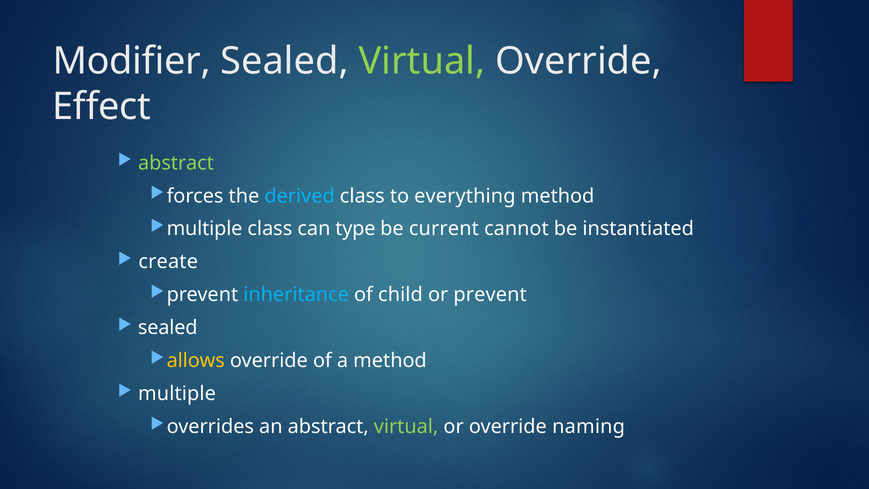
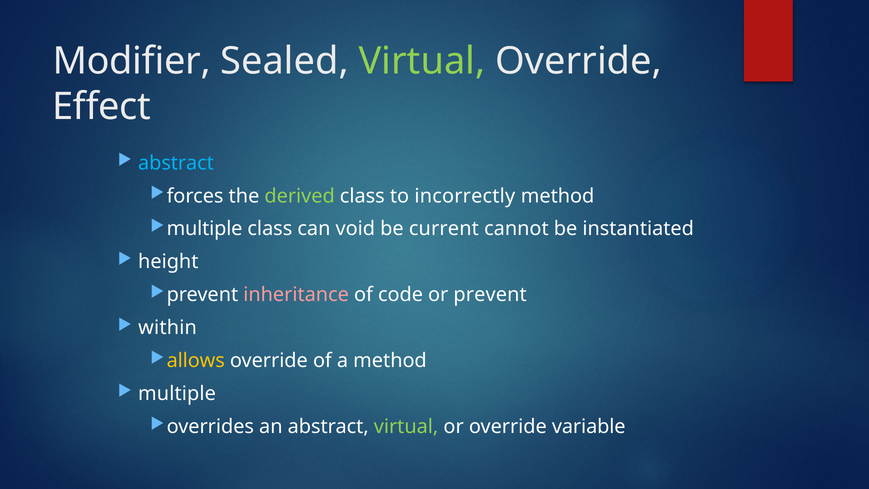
abstract colour: light green -> light blue (176, 163)
derived colour: light blue -> light green (300, 196)
everything: everything -> incorrectly (465, 196)
type: type -> void (355, 229)
create: create -> height (168, 262)
inheritance colour: light blue -> pink (296, 295)
child: child -> code (401, 295)
sealed: sealed -> within (168, 328)
naming: naming -> variable (589, 427)
